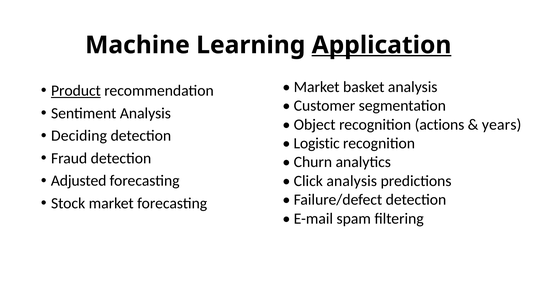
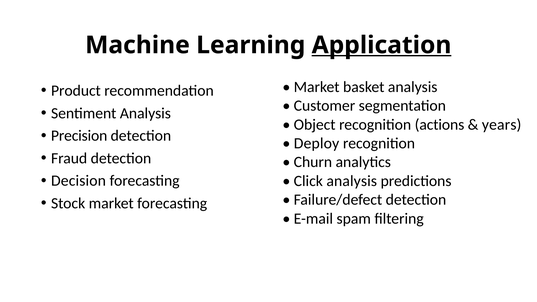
Product underline: present -> none (76, 91)
Deciding: Deciding -> Precision (79, 136)
Logistic: Logistic -> Deploy (316, 143)
Adjusted: Adjusted -> Decision (78, 181)
